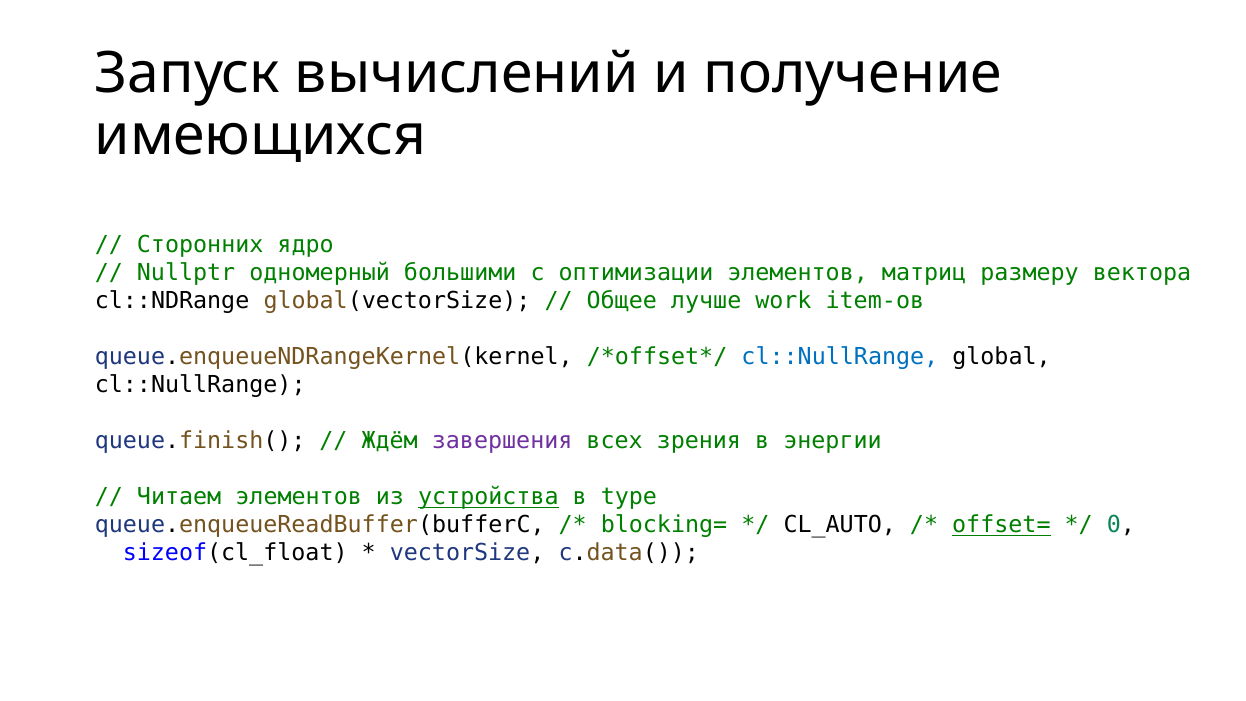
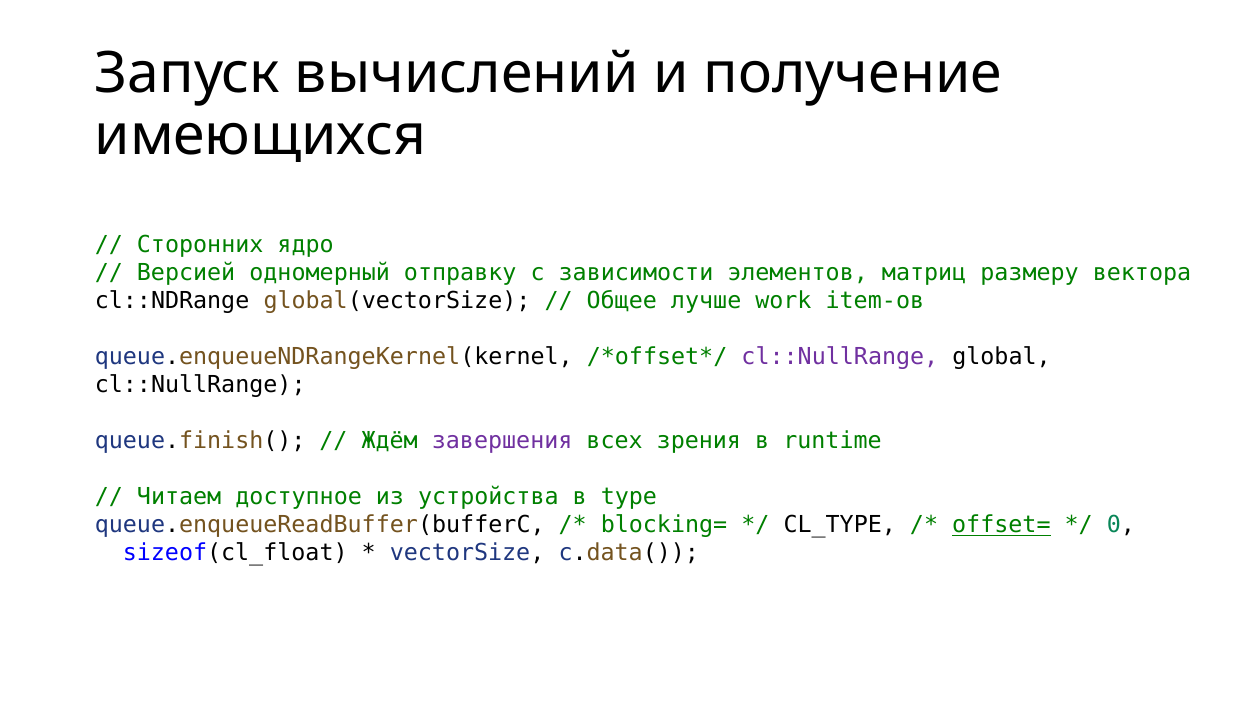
Nullptr: Nullptr -> Версией (186, 273)
большими: большими -> отправку (460, 273)
оптимизации: оптимизации -> зависимости (636, 273)
cl::NullRange colour: blue -> purple (840, 357)
энергии: энергии -> runtime (833, 441)
Читаем элементов: элементов -> доступное (299, 497)
устройства underline: present -> none (488, 497)
CL_AUTO: CL_AUTO -> CL_TYPE (840, 525)
